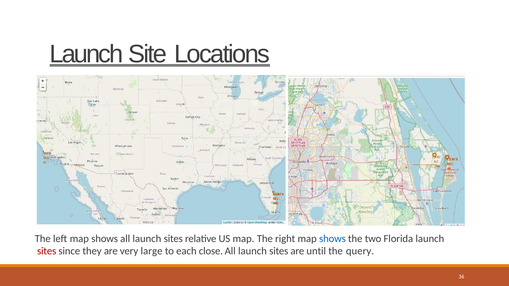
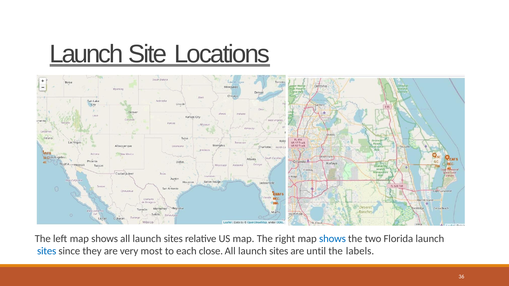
sites colour: red -> blue (47, 251)
large: large -> most (152, 251)
query: query -> labels (360, 251)
